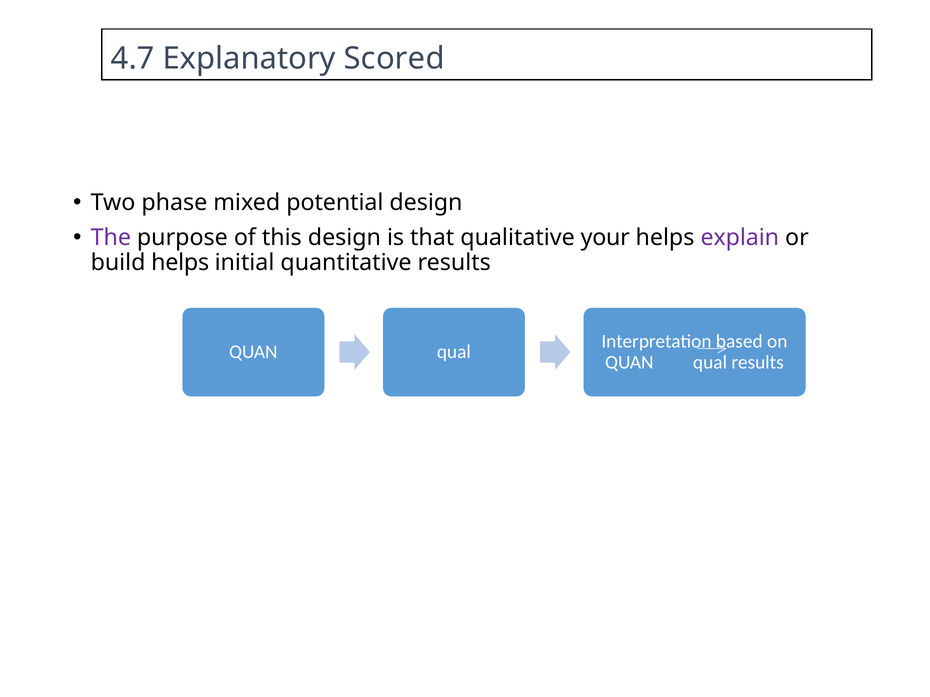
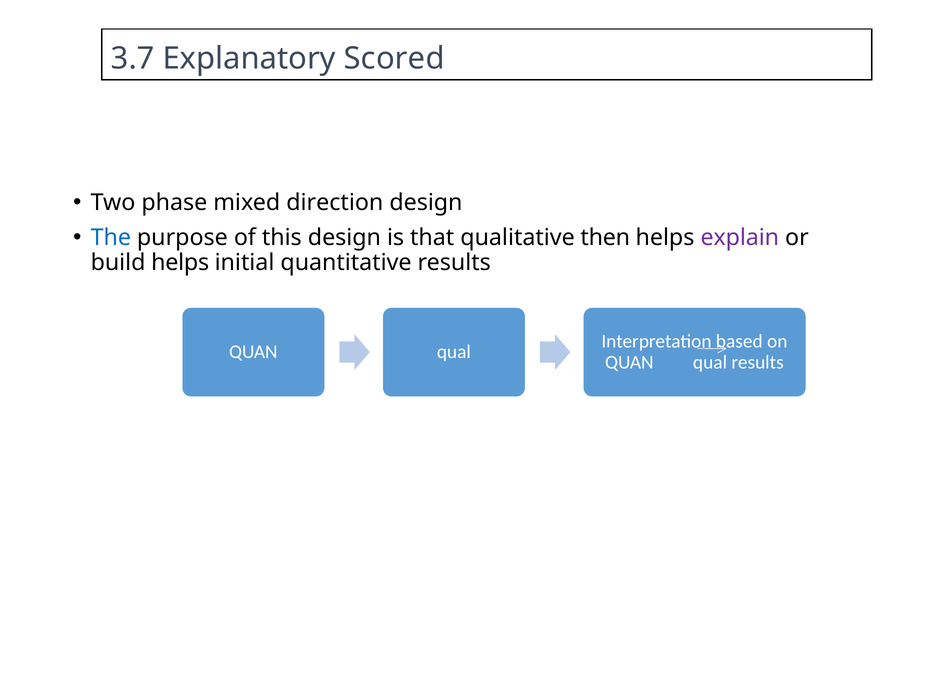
4.7: 4.7 -> 3.7 (133, 58)
potential: potential -> direction (335, 203)
The colour: purple -> blue (111, 238)
your: your -> then (605, 238)
